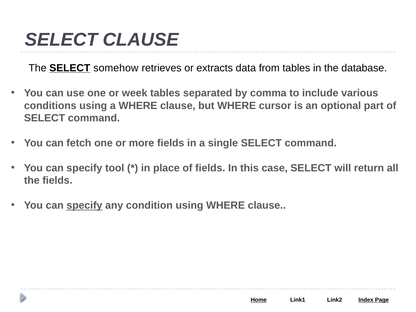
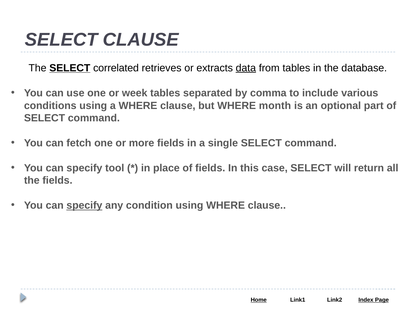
somehow: somehow -> correlated (116, 68)
data underline: none -> present (246, 68)
cursor: cursor -> month (275, 106)
